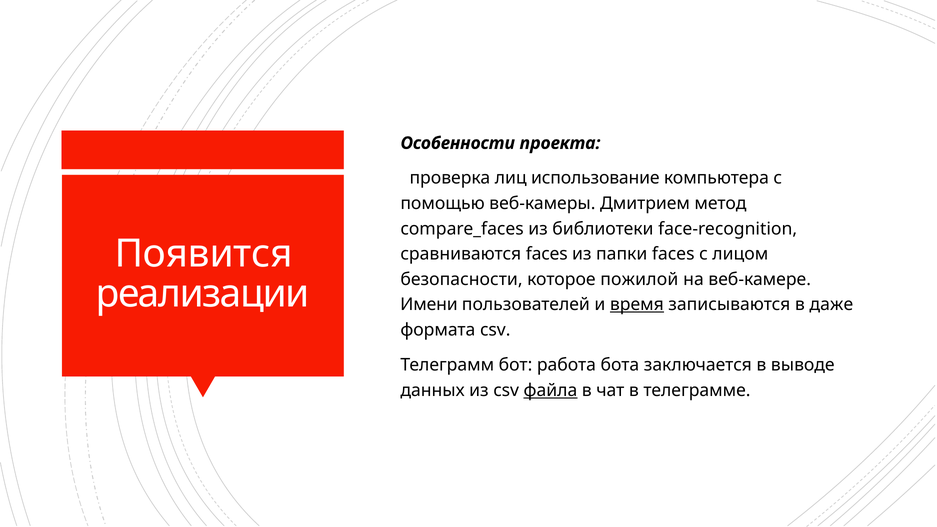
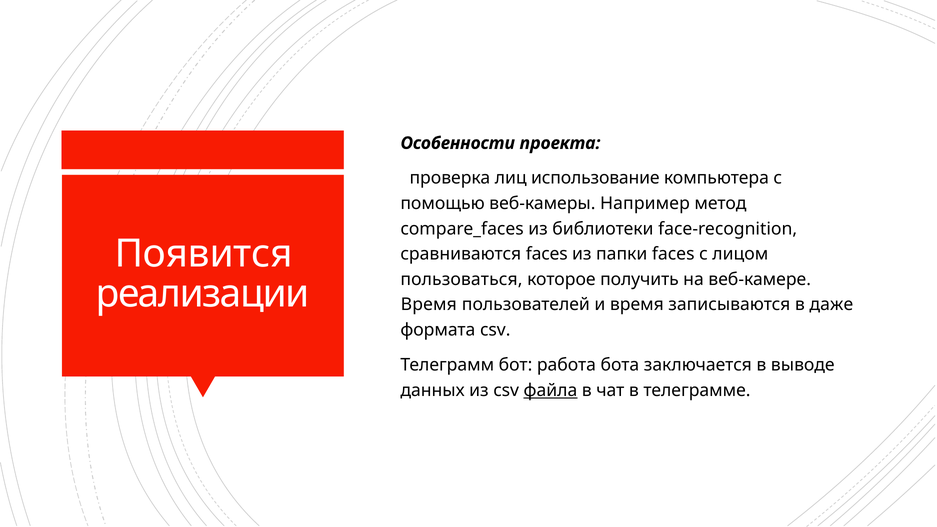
Дмитрием: Дмитрием -> Например (645, 204)
безопасности: безопасности -> пользоваться (461, 279)
пожилой: пожилой -> получить (639, 279)
Имени: Имени -> Время (429, 305)
время underline: present -> none (637, 305)
